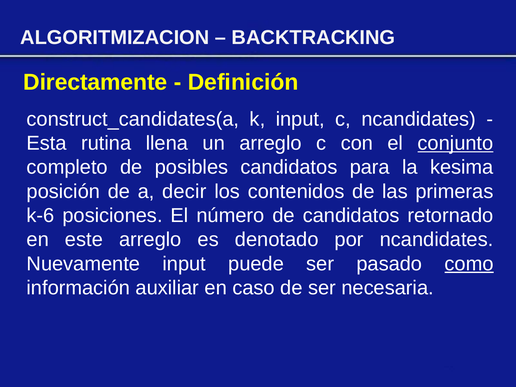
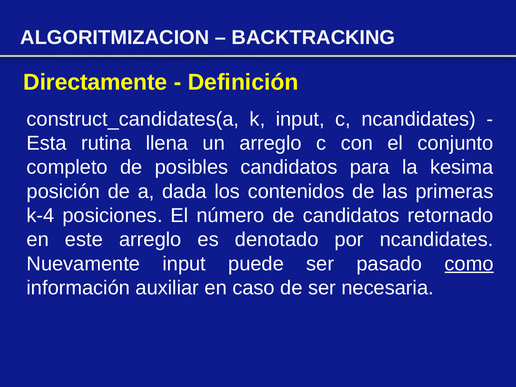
conjunto underline: present -> none (455, 143)
decir: decir -> dada (184, 191)
k-6: k-6 -> k-4 (40, 216)
